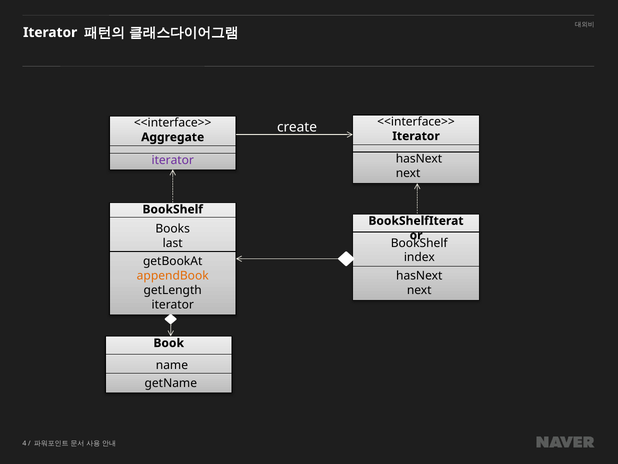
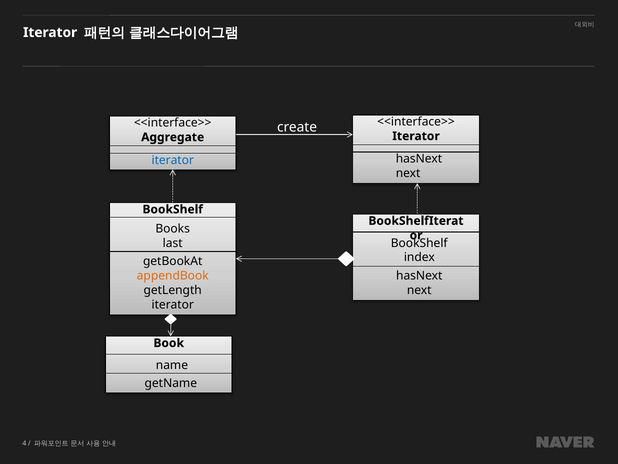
iterator colour: purple -> blue (173, 160)
